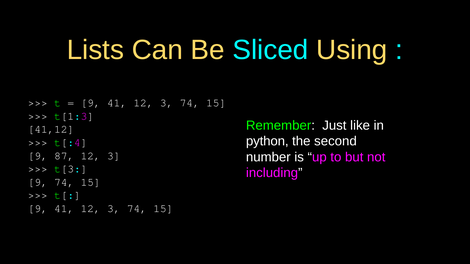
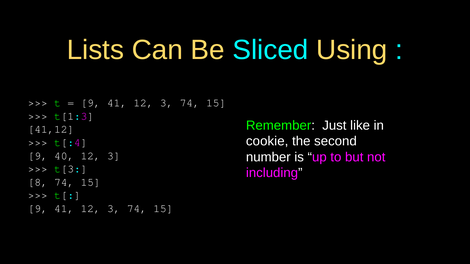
python: python -> cookie (267, 141)
87: 87 -> 40 (64, 156)
9: 9 -> 8 (38, 182)
